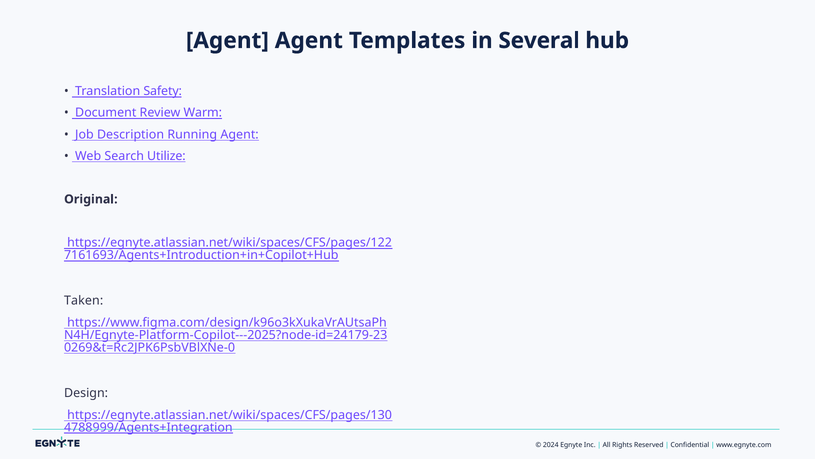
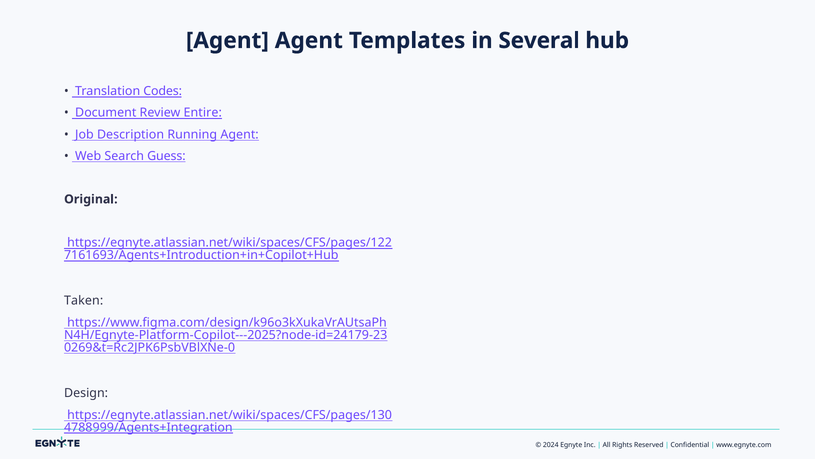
Safety: Safety -> Codes (163, 91)
Warm: Warm -> Entire (203, 113)
Utilize: Utilize -> Guess (166, 156)
